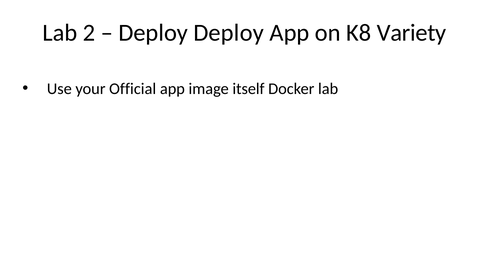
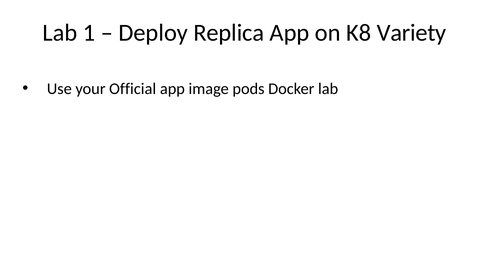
2: 2 -> 1 (89, 33)
Deploy Deploy: Deploy -> Replica (229, 33)
itself: itself -> pods (248, 89)
